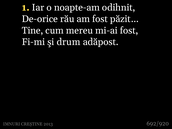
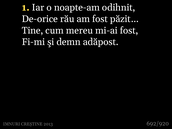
drum: drum -> demn (69, 42)
